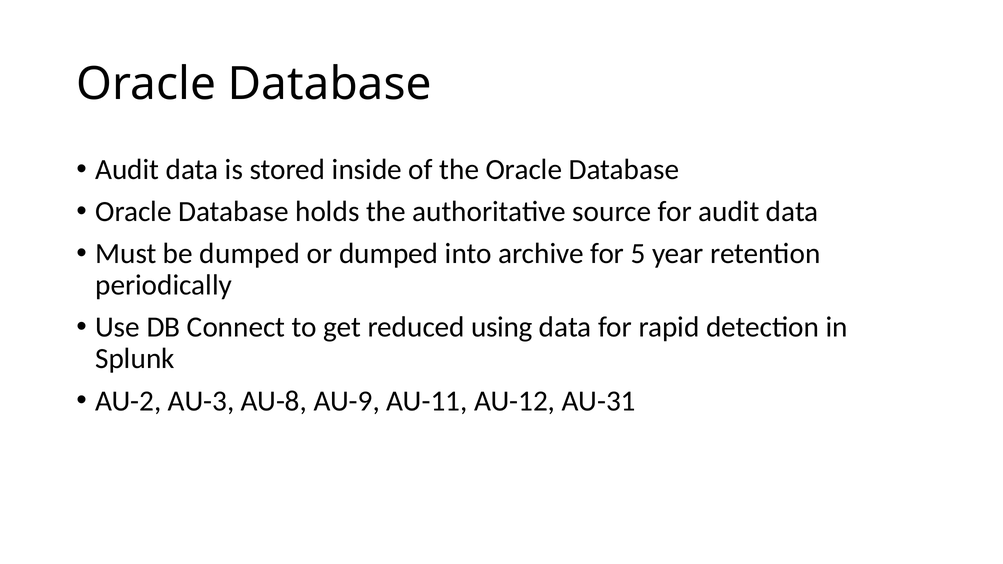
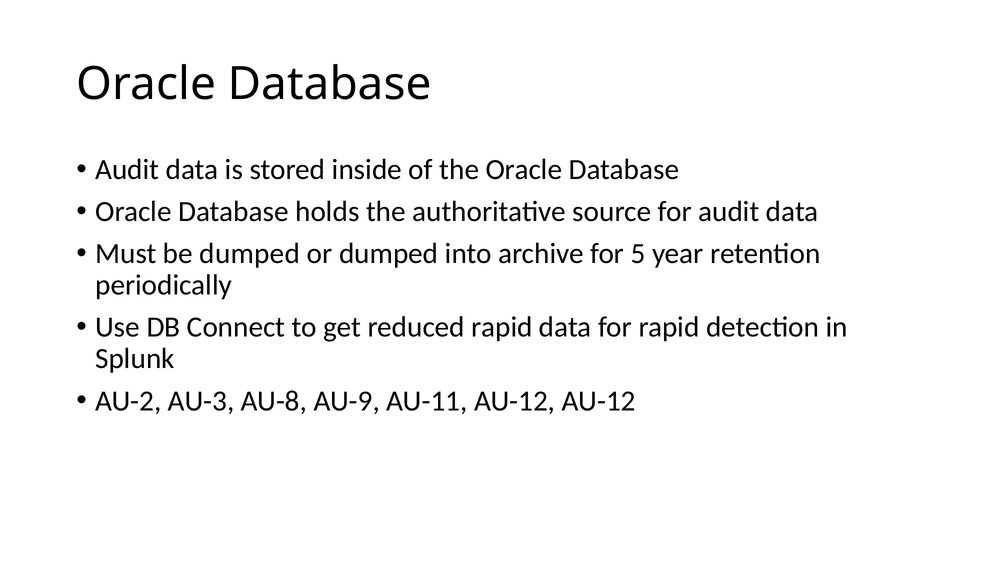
reduced using: using -> rapid (502, 327)
AU-12 AU-31: AU-31 -> AU-12 (599, 401)
